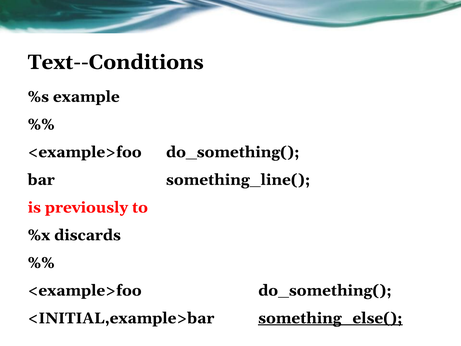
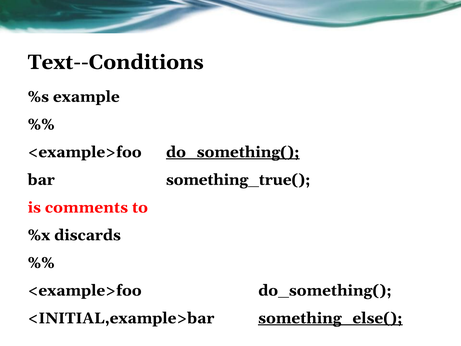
do_something( underline: none -> present (233, 152)
something_line(: something_line( -> something_true( (238, 180)
previously: previously -> comments (86, 207)
